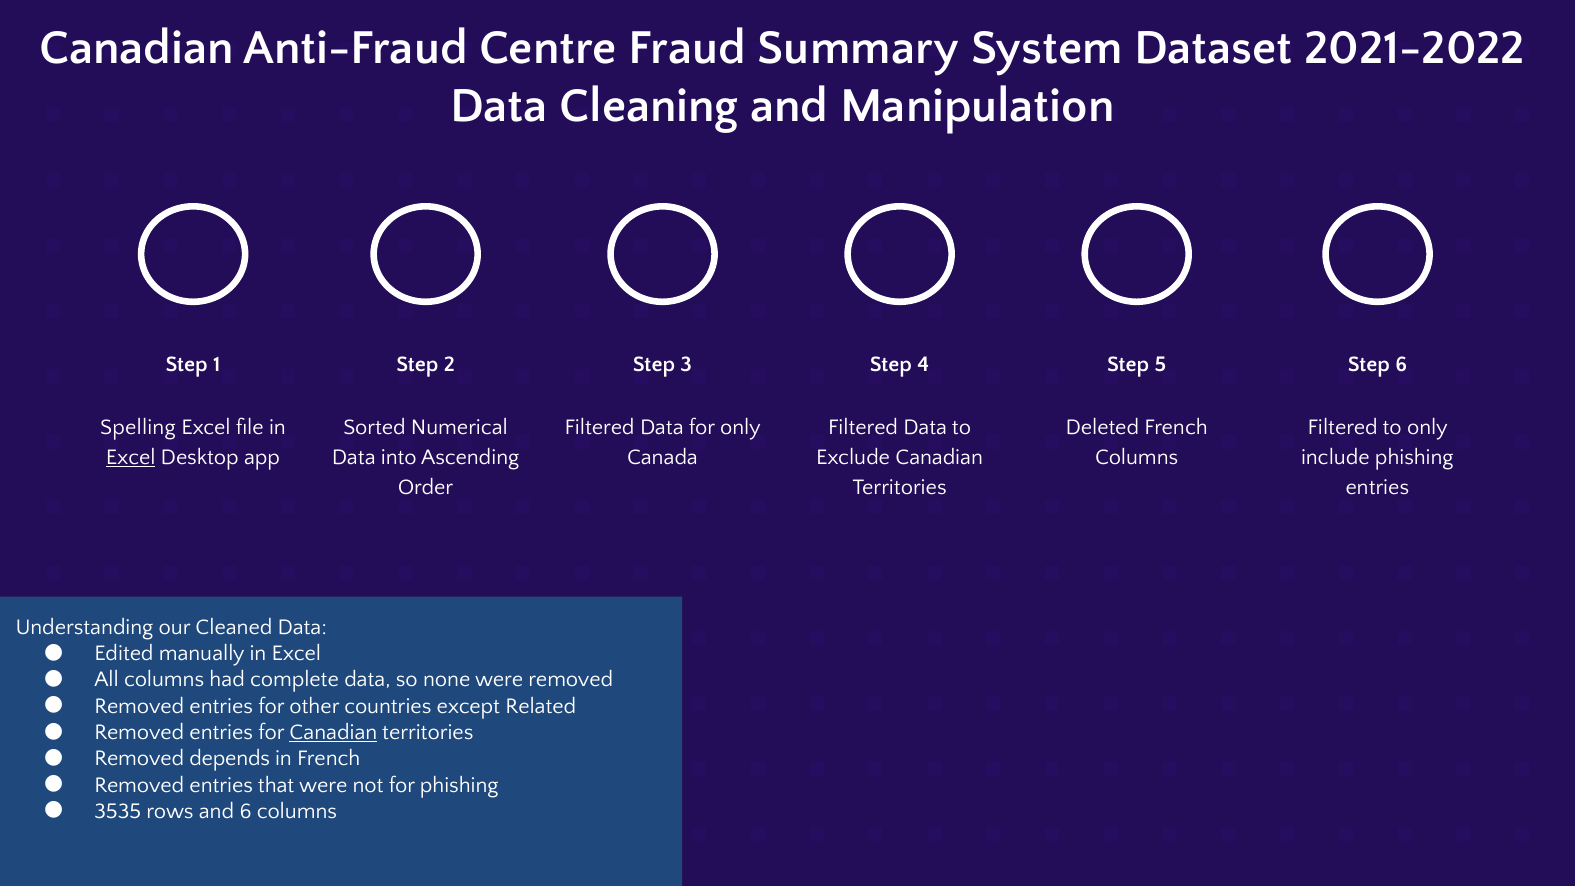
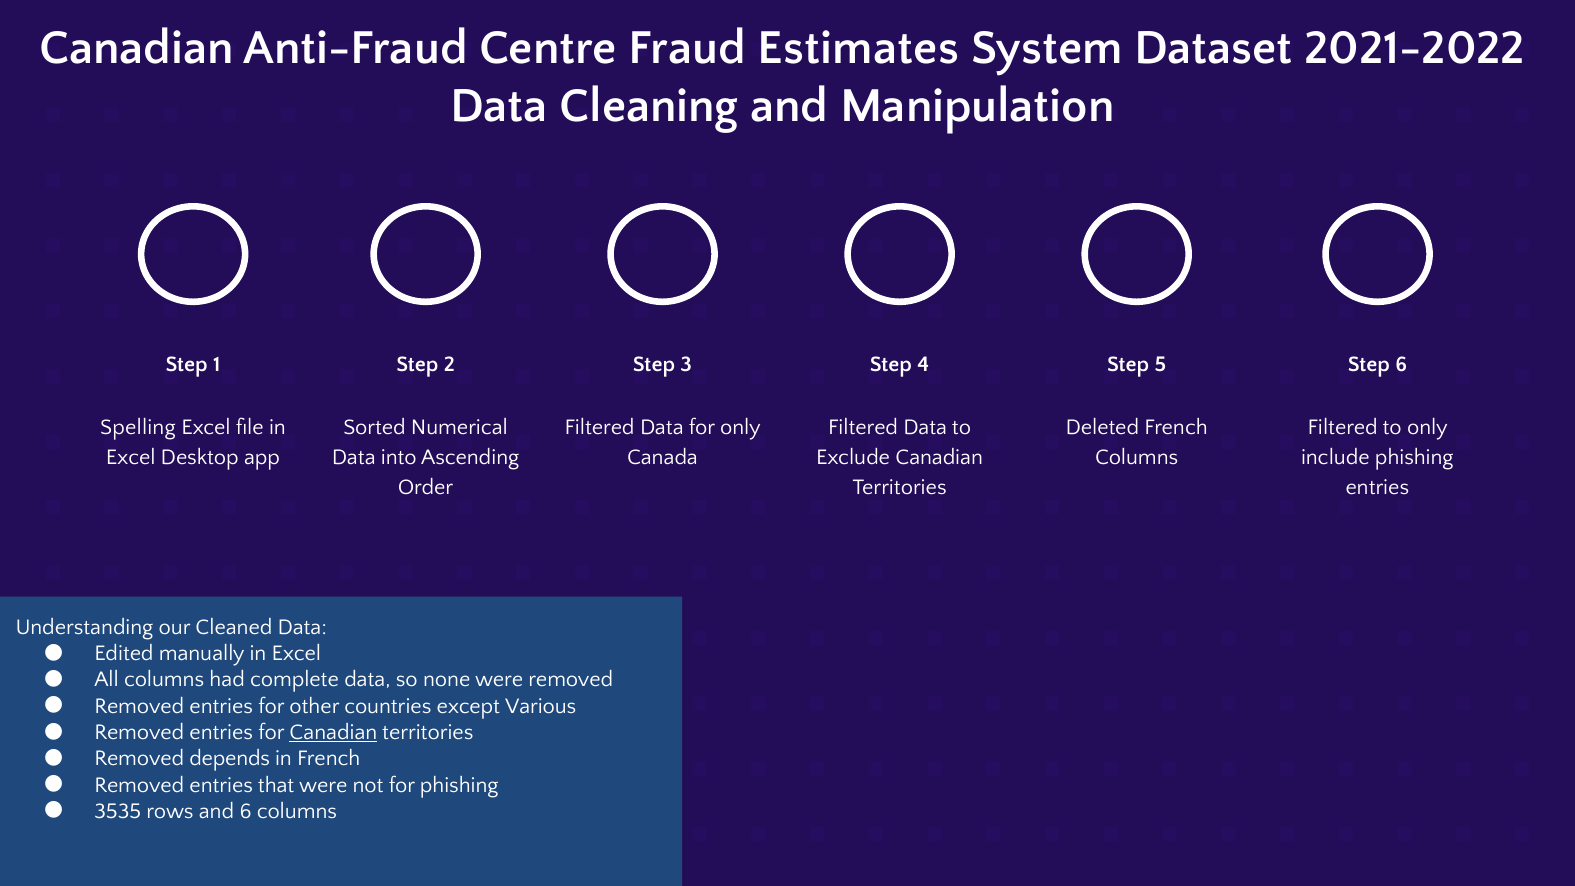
Summary: Summary -> Estimates (858, 48)
Excel underline: present -> none (131, 457)
Related: Related -> Various (541, 706)
